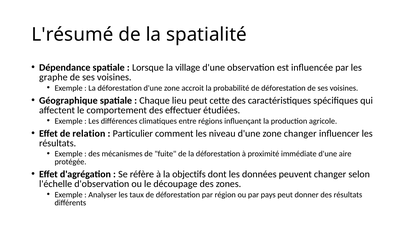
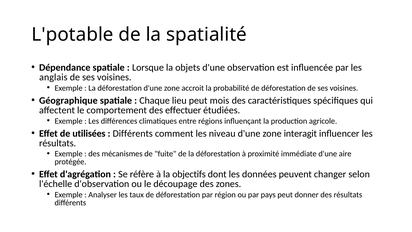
L'résumé: L'résumé -> L'potable (73, 35)
village: village -> objets (188, 68)
graphe: graphe -> anglais (53, 77)
cette: cette -> mois (220, 101)
relation: relation -> utilisées (89, 133)
Particulier: Particulier -> Différents (133, 133)
zone changer: changer -> interagit (300, 133)
